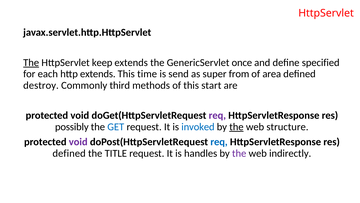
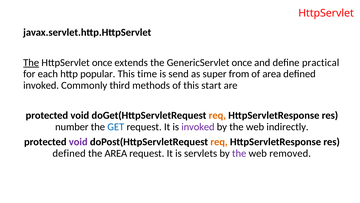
HttpServlet keep: keep -> once (102, 62)
specified: specified -> practical (321, 62)
http extends: extends -> popular (98, 74)
destroy: destroy -> invoked (41, 85)
req colour: purple -> orange (217, 115)
possibly: possibly -> number (72, 127)
invoked colour: blue -> purple (198, 127)
the underline: present -> none (236, 127)
structure: structure -> indirectly (288, 127)
req colour: blue -> orange (219, 142)
the TITLE: TITLE -> AREA (116, 153)
handles: handles -> servlets (201, 153)
indirectly: indirectly -> removed (290, 153)
